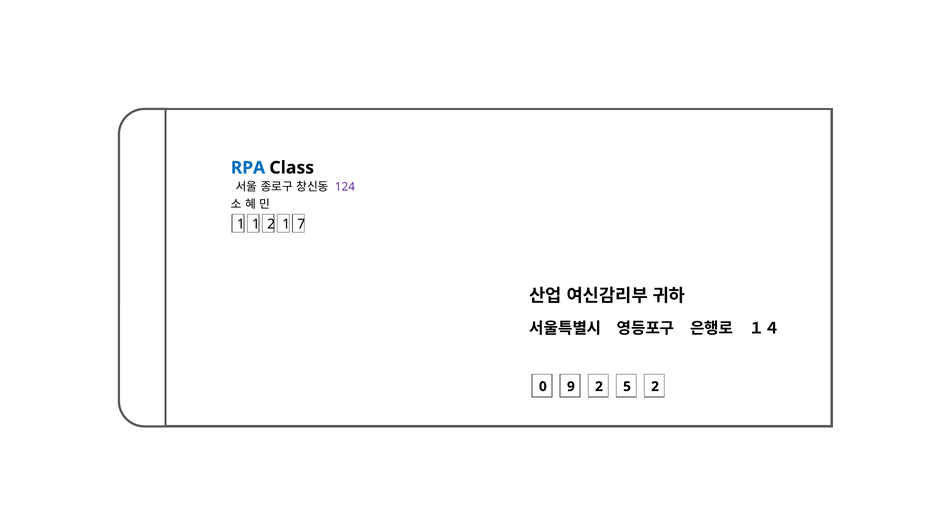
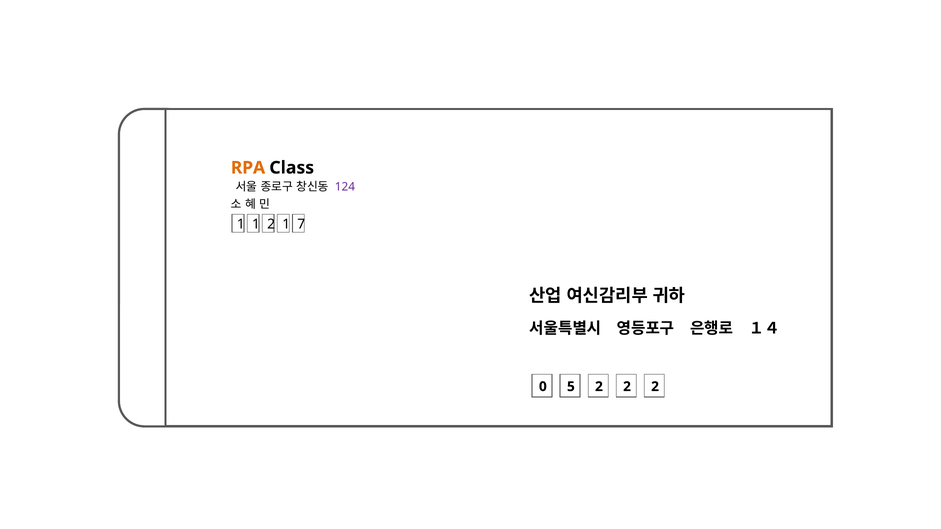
RPA colour: blue -> orange (248, 168)
9: 9 -> 5 (571, 387)
5: 5 -> 2 (627, 387)
